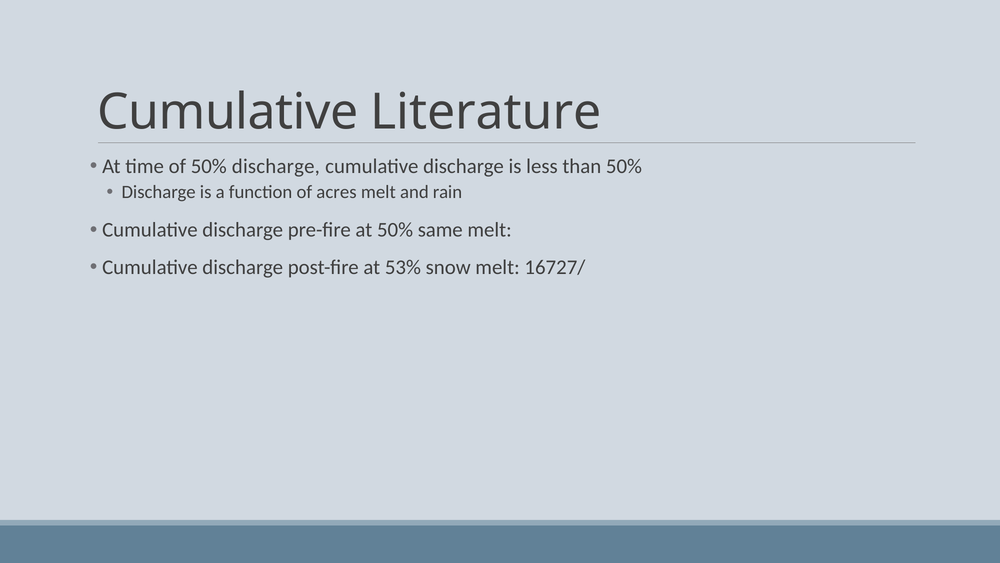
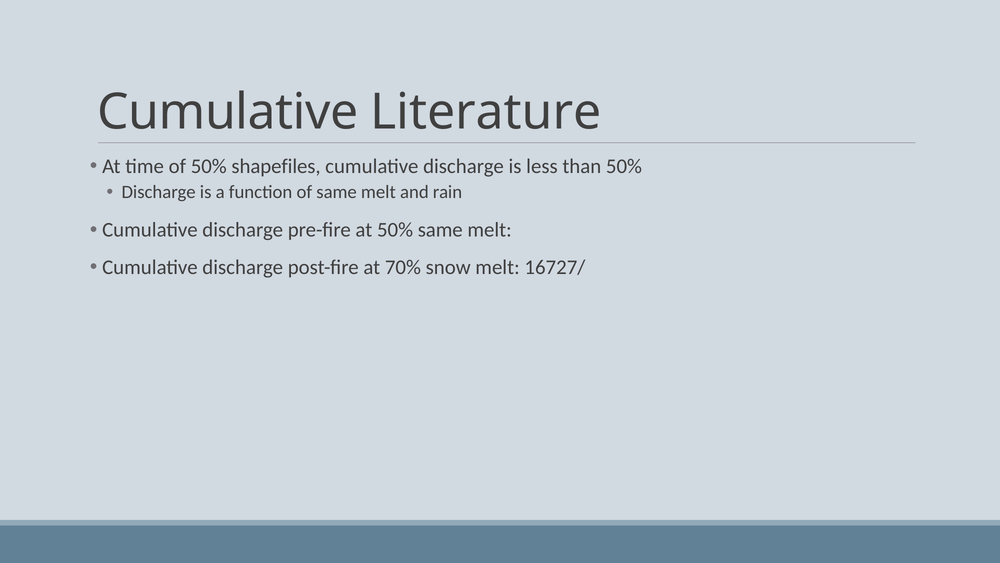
50% discharge: discharge -> shapefiles (276, 166)
of acres: acres -> same (337, 192)
53%: 53% -> 70% (403, 267)
